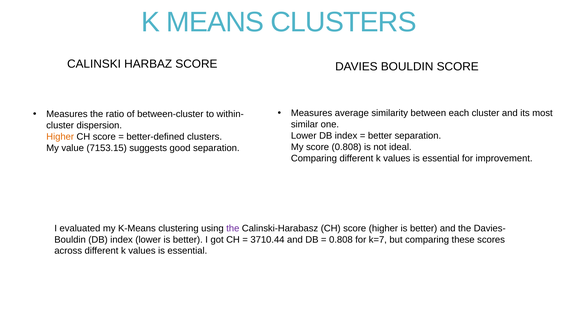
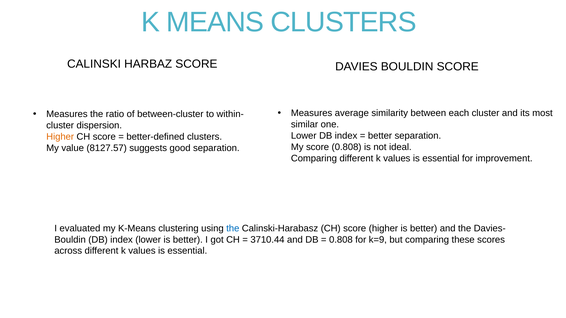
7153.15: 7153.15 -> 8127.57 (107, 148)
the colour: purple -> blue (233, 229)
k=7: k=7 -> k=9 (378, 240)
